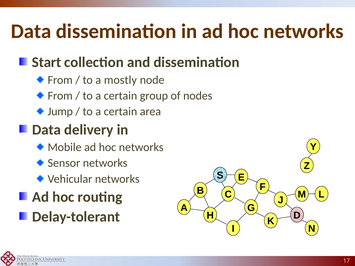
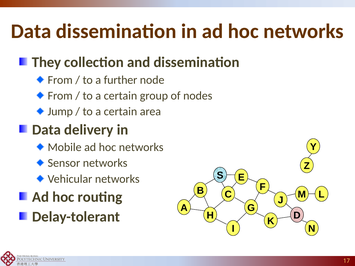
Start: Start -> They (47, 62)
mostly: mostly -> further (121, 80)
